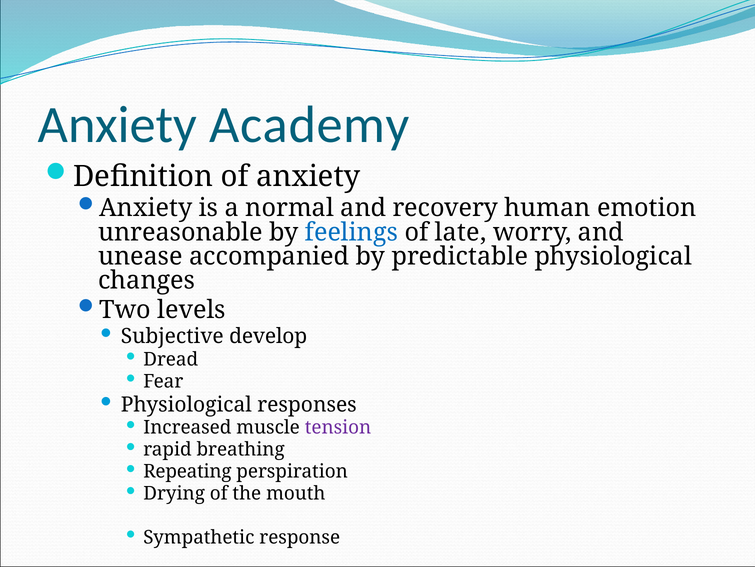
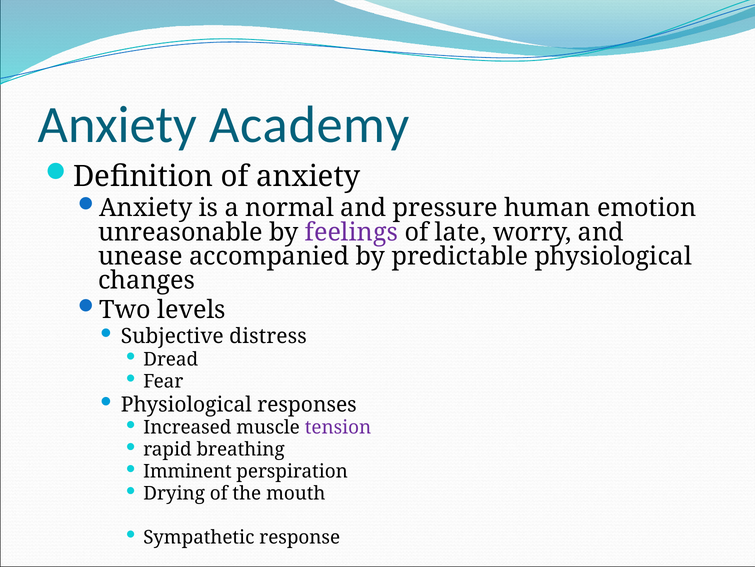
recovery: recovery -> pressure (445, 208)
feelings colour: blue -> purple (351, 232)
develop: develop -> distress (268, 336)
Repeating: Repeating -> Imminent (187, 471)
